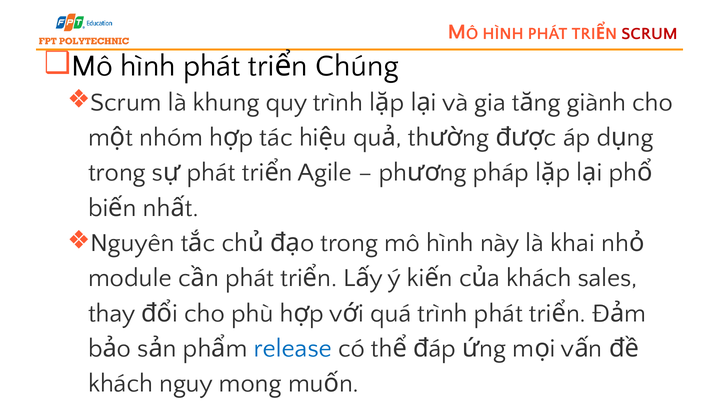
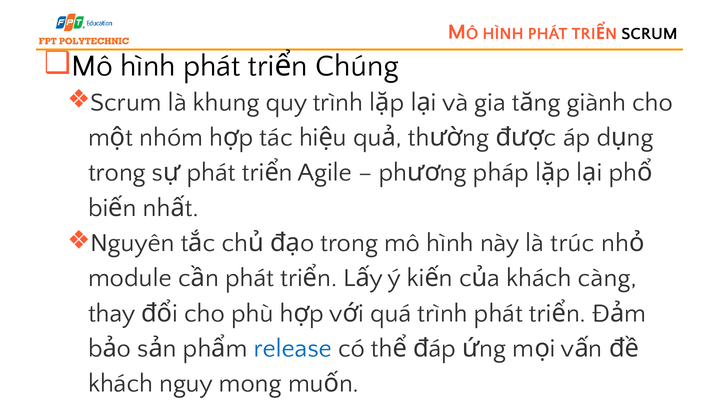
SCRUM colour: red -> black (649, 33)
khai: khai -> trúc (572, 243)
sales: sales -> càng (607, 278)
